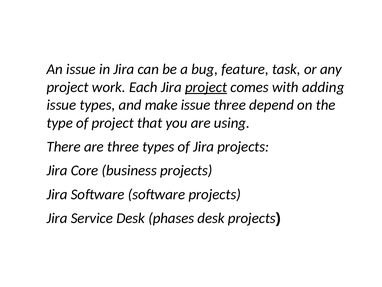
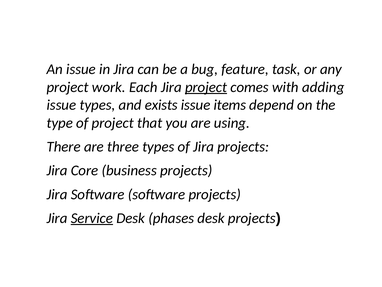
make: make -> exists (161, 105)
issue three: three -> items (230, 105)
Service underline: none -> present (92, 218)
